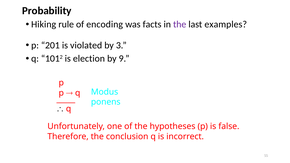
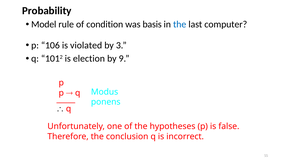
Hiking: Hiking -> Model (44, 24)
encoding: encoding -> condition (105, 24)
facts: facts -> basis (152, 24)
the colour: purple -> blue (180, 24)
examples: examples -> computer (226, 24)
201: 201 -> 106 (50, 45)
